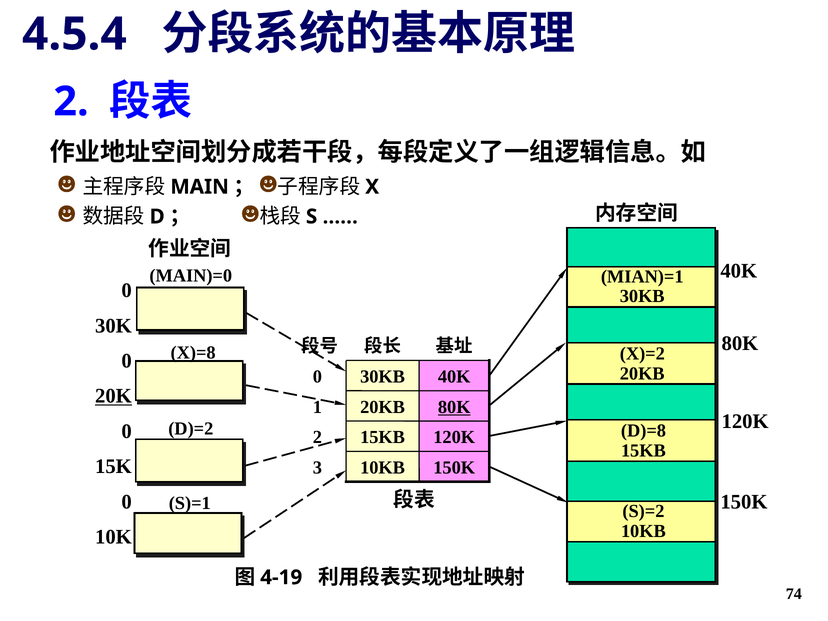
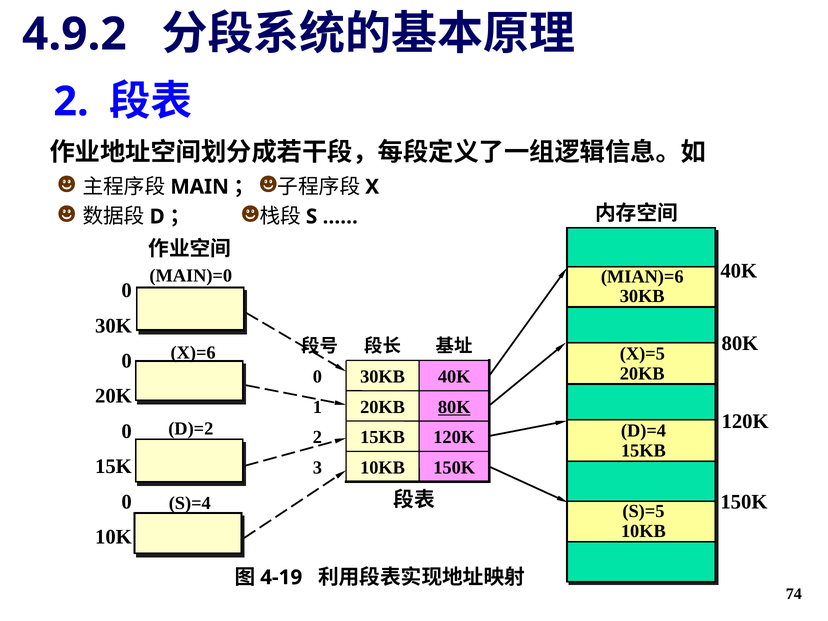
4.5.4: 4.5.4 -> 4.9.2 (74, 34)
MIAN)=1: MIAN)=1 -> MIAN)=6 (642, 277)
X)=8: X)=8 -> X)=6 (193, 353)
X)=2: X)=2 -> X)=5 (642, 354)
20K underline: present -> none (113, 396)
D)=8: D)=8 -> D)=4 (643, 431)
S)=1: S)=1 -> S)=4 (190, 503)
S)=2: S)=2 -> S)=5 (643, 511)
